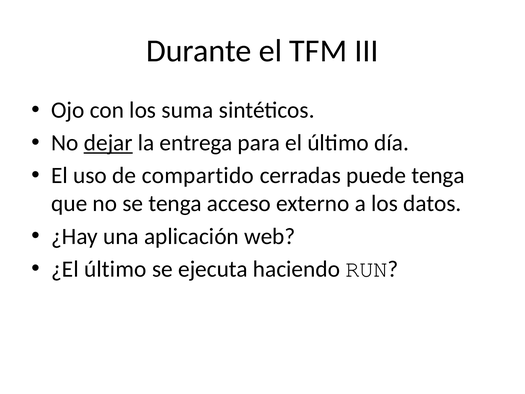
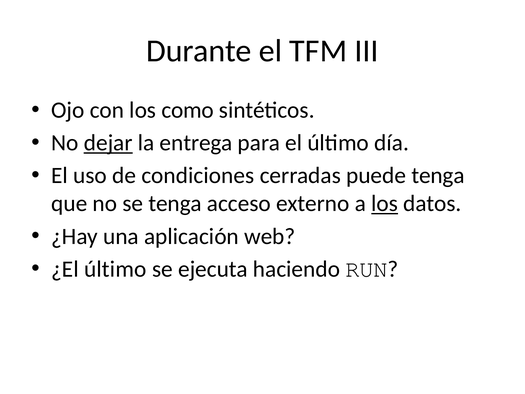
suma: suma -> como (188, 110)
compartido: compartido -> condiciones (198, 175)
los underline: none -> present (385, 203)
